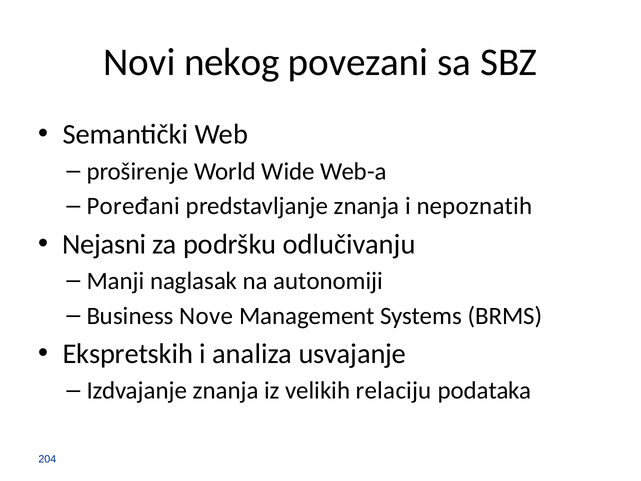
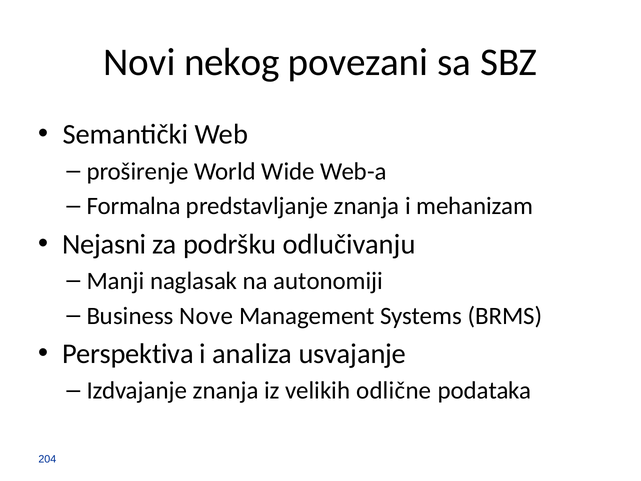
Poređani: Poređani -> Formalna (134, 206)
nepoznatih: nepoznatih -> mehanizam (475, 206)
Ekspretskih: Ekspretskih -> Perspektiva (128, 354)
relaciju: relaciju -> odlične (394, 391)
